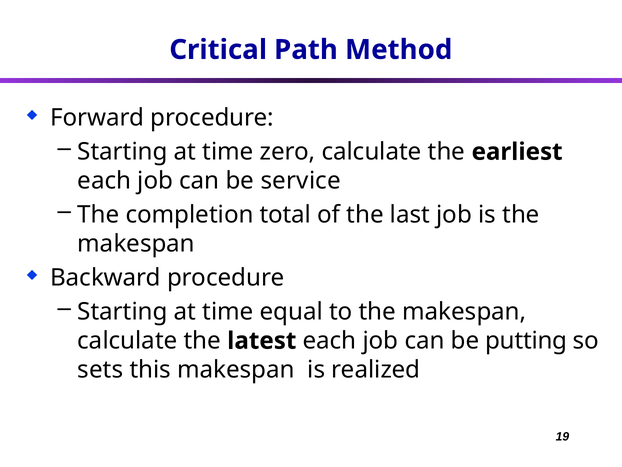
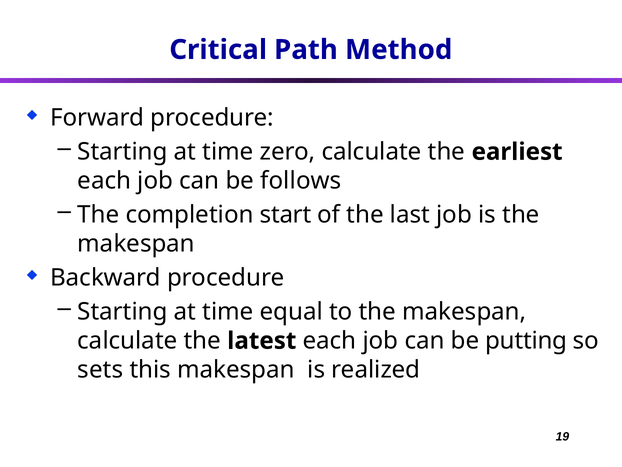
service: service -> follows (301, 181)
total: total -> start (286, 215)
